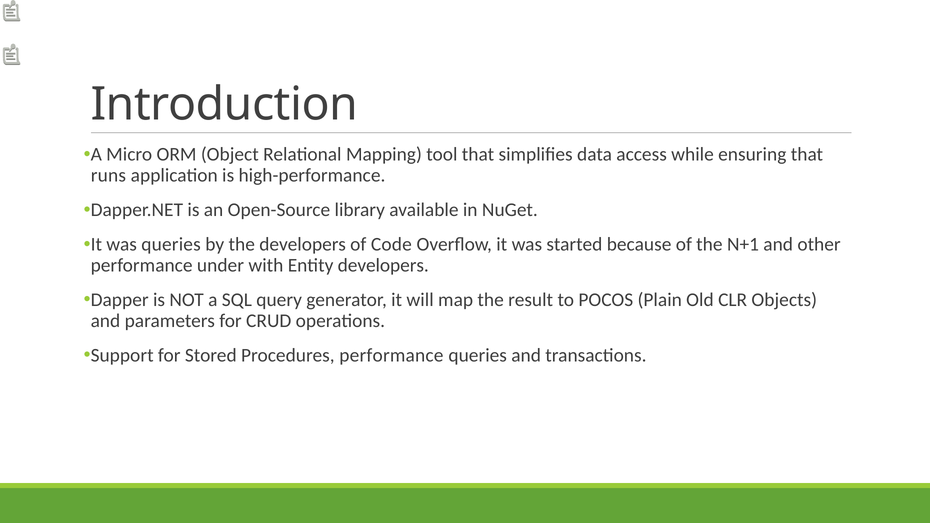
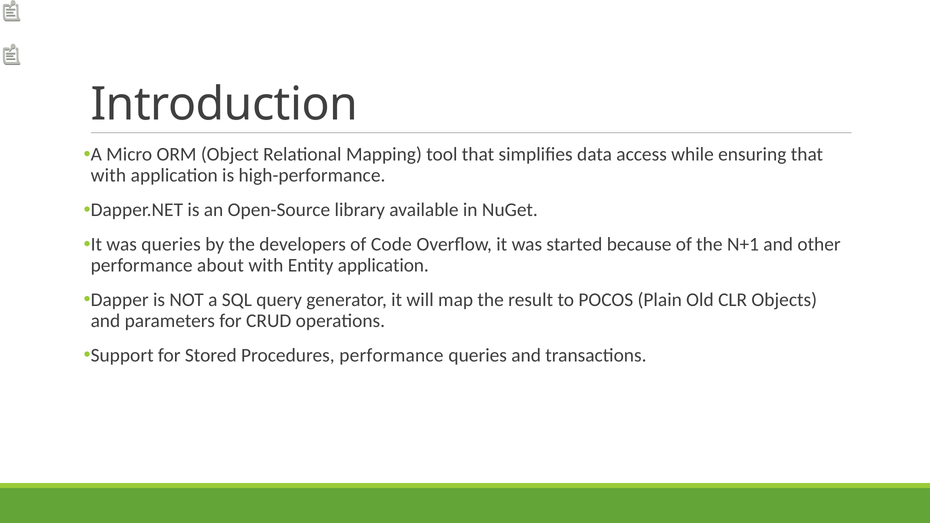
runs: runs -> with (108, 176)
under: under -> about (220, 265)
Entity developers: developers -> application (383, 265)
